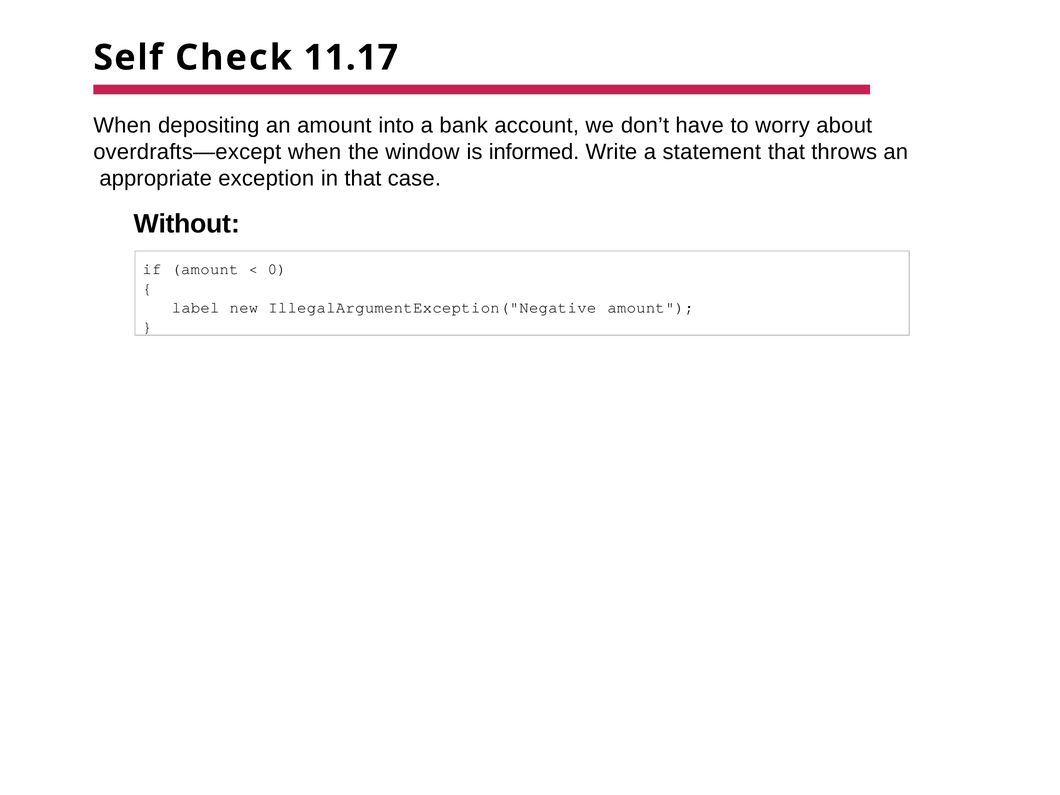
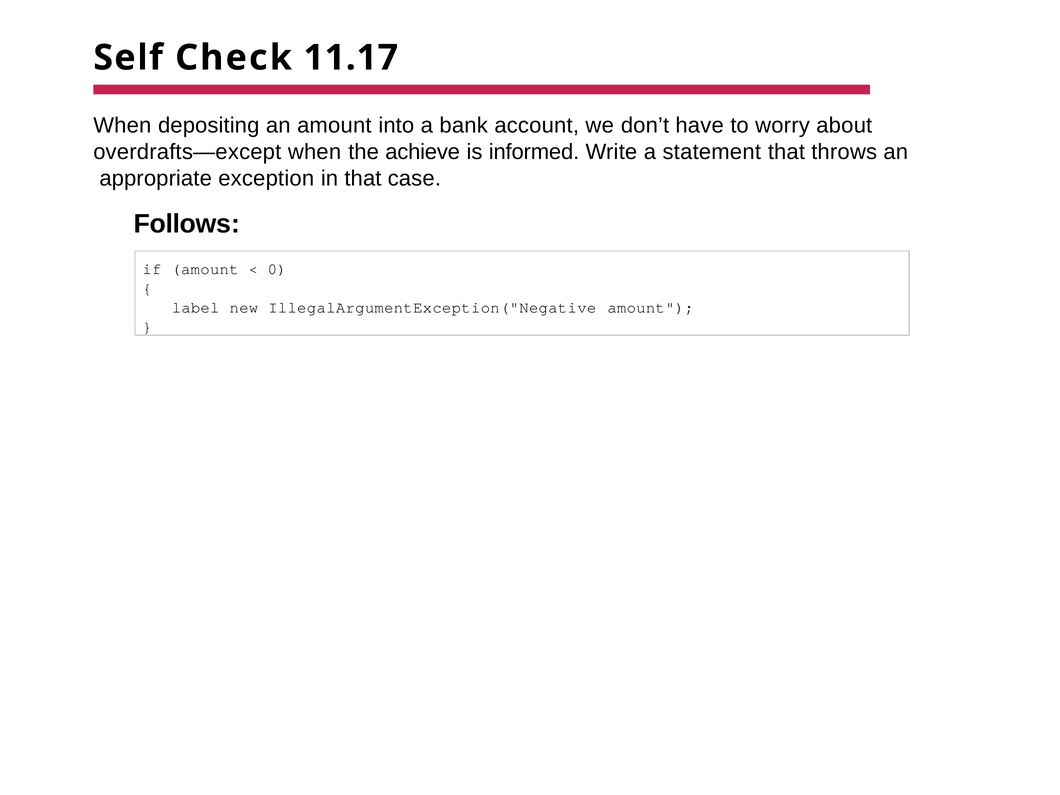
window: window -> achieve (423, 152)
Without: Without -> Follows (187, 224)
